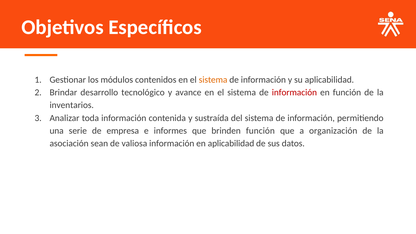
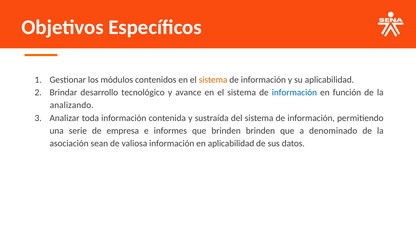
información colour: red -> blue (294, 92)
inventarios: inventarios -> analizando (72, 105)
brinden función: función -> brinden (260, 131)
organización: organización -> denominado (333, 131)
